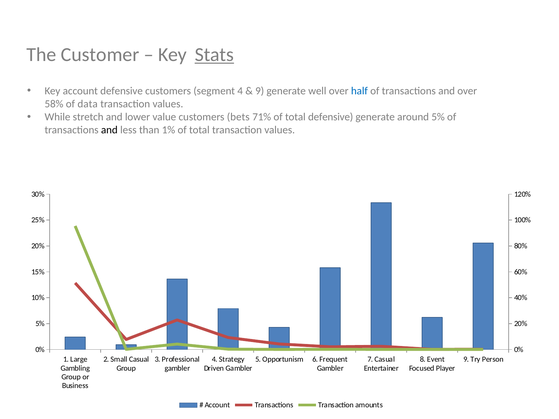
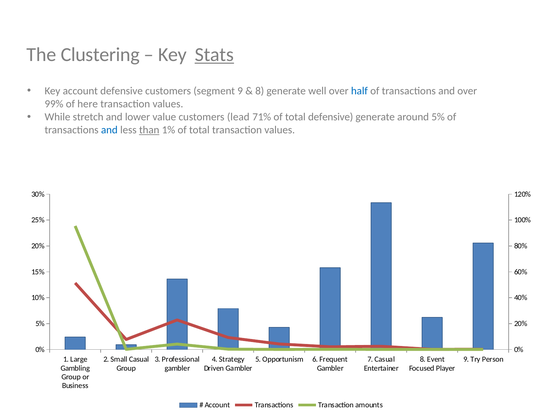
Customer: Customer -> Clustering (100, 55)
segment 4: 4 -> 9 (240, 91)
9: 9 -> 8 (260, 91)
58%: 58% -> 99% (54, 104)
data: data -> here (88, 104)
bets: bets -> lead (238, 117)
and colour: black -> blue (109, 130)
than underline: none -> present (149, 130)
